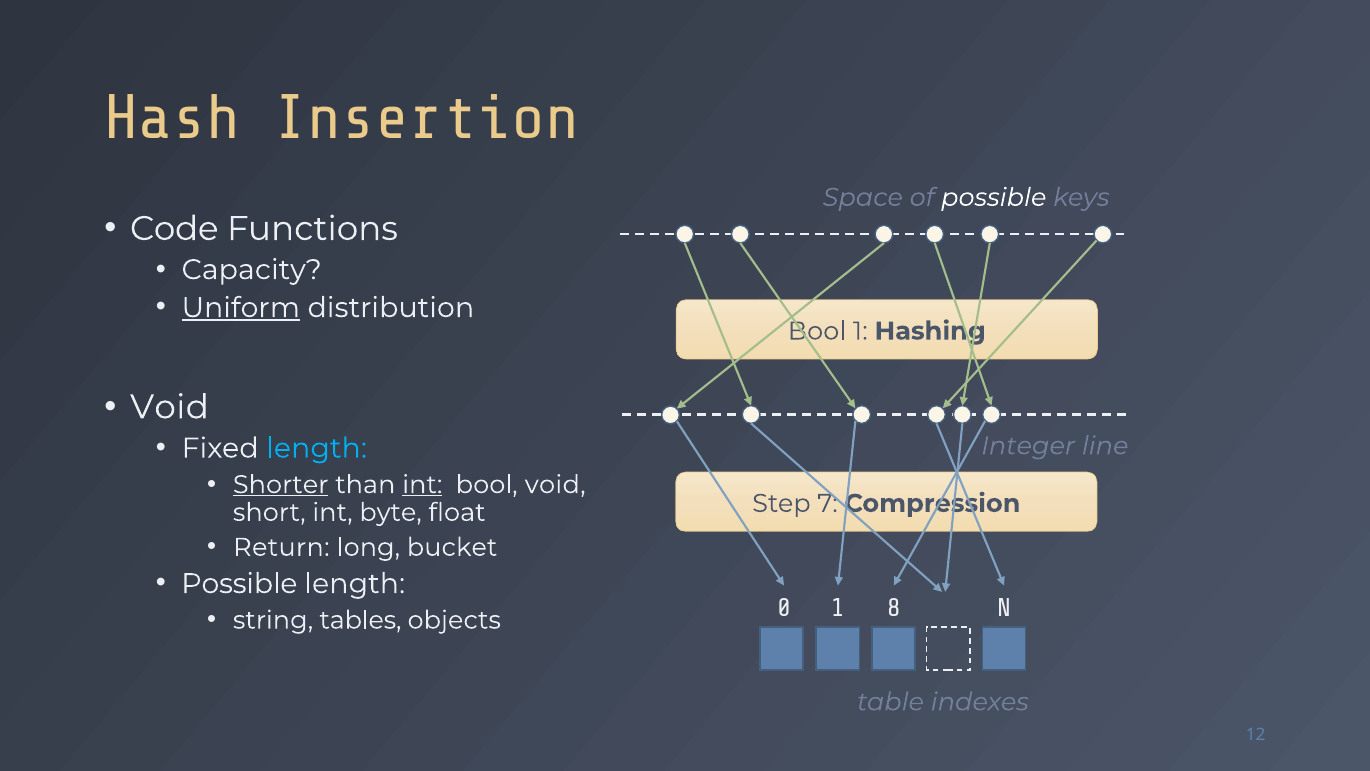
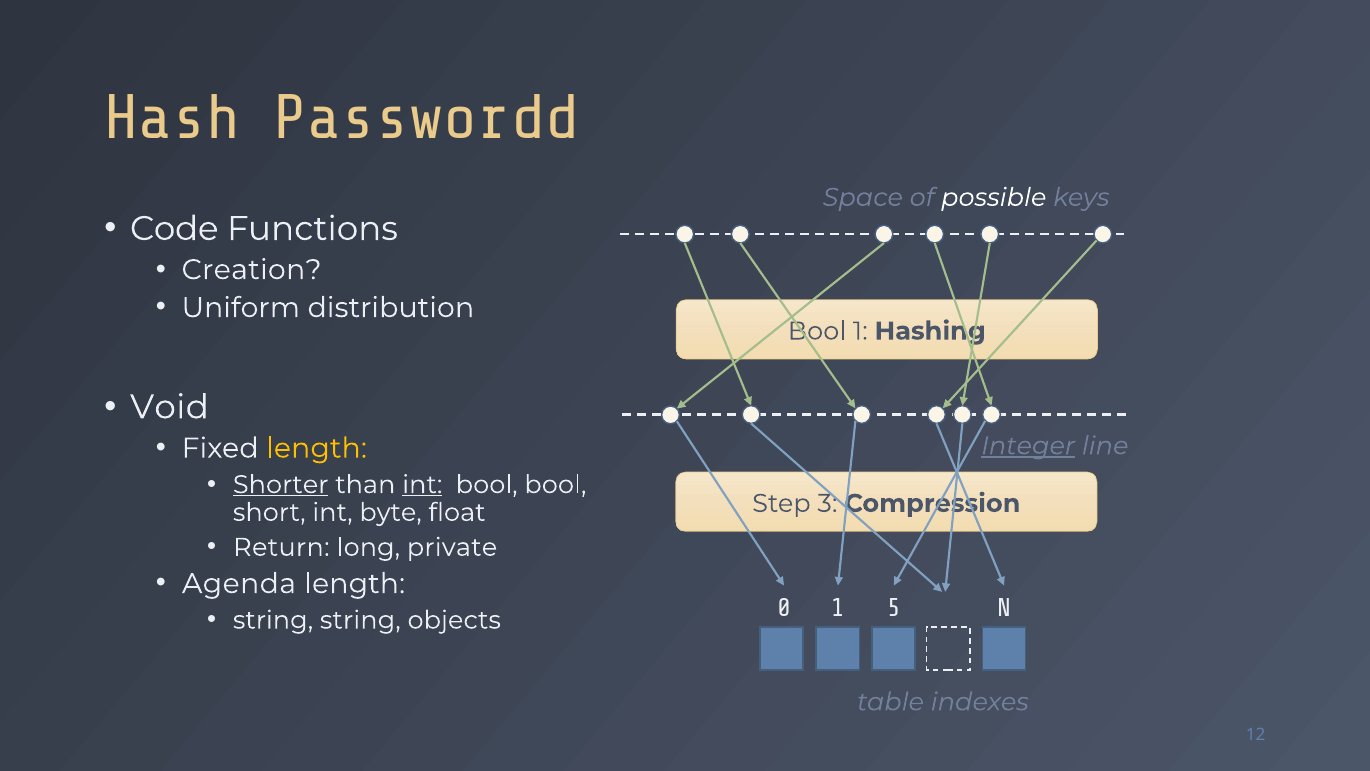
Insertion: Insertion -> Passwordd (427, 118)
Capacity: Capacity -> Creation (252, 270)
Uniform underline: present -> none (241, 308)
length colour: light blue -> yellow (317, 448)
Integer underline: none -> present (1028, 446)
bool void: void -> bool (555, 484)
7: 7 -> 3 (827, 503)
bucket: bucket -> private (452, 547)
Possible: Possible -> Agenda (239, 583)
8: 8 -> 5 (894, 607)
string tables: tables -> string (360, 620)
